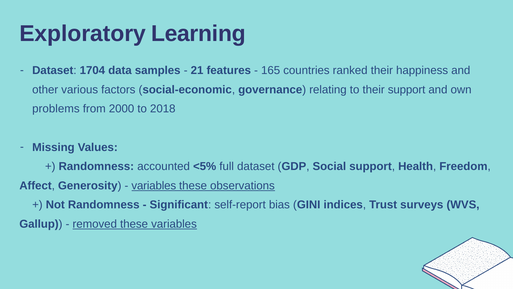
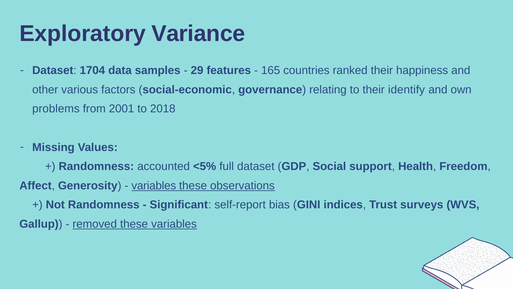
Learning: Learning -> Variance (198, 34)
21: 21 -> 29 (197, 70)
their support: support -> identify (406, 90)
2000: 2000 -> 2001 (122, 109)
